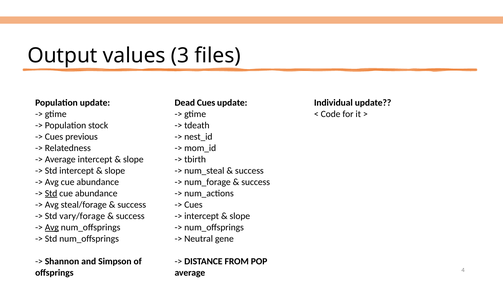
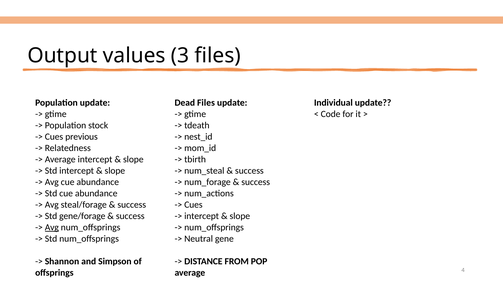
Dead Cues: Cues -> Files (206, 103)
Std underline: present -> none (51, 193)
vary/forage: vary/forage -> gene/forage (82, 216)
